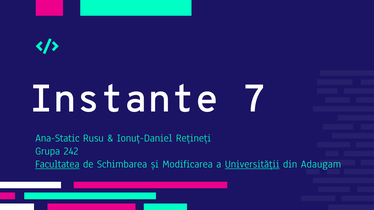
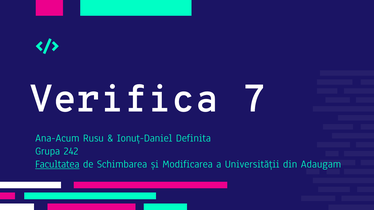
Instante: Instante -> Verifica (124, 99)
Ana-Static: Ana-Static -> Ana-Acum (57, 138)
Rețineți: Rețineți -> Definita (193, 138)
Universității underline: present -> none (252, 164)
